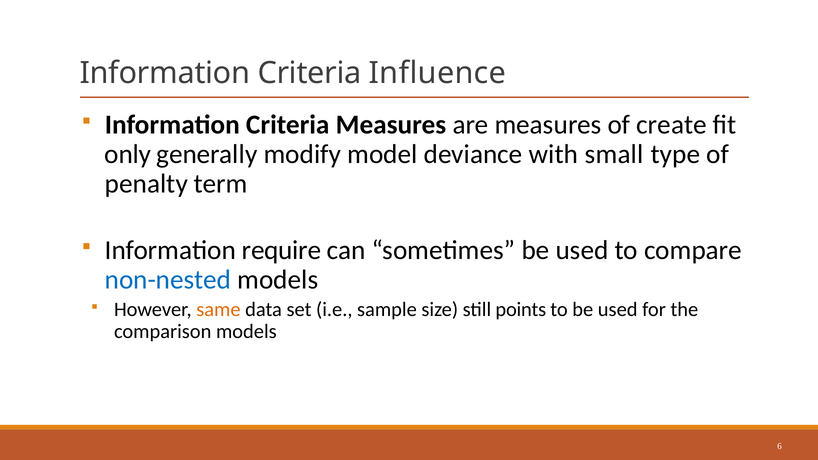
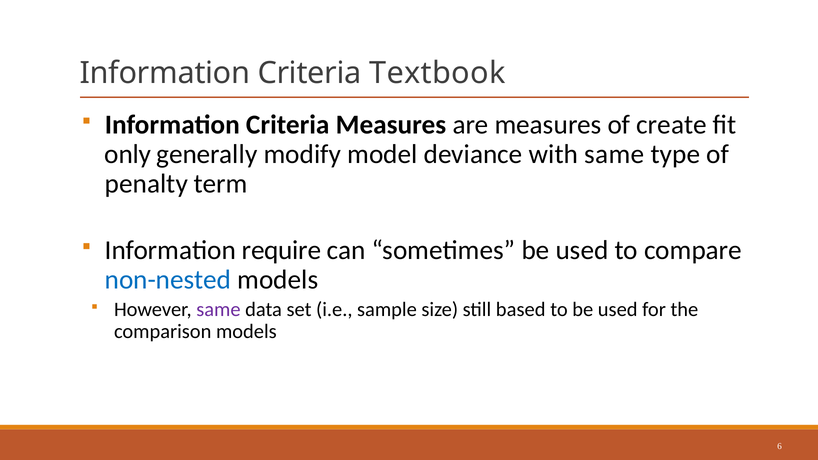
Influence: Influence -> Textbook (437, 73)
with small: small -> same (614, 154)
same colour: orange -> purple (218, 310)
points: points -> based (521, 310)
